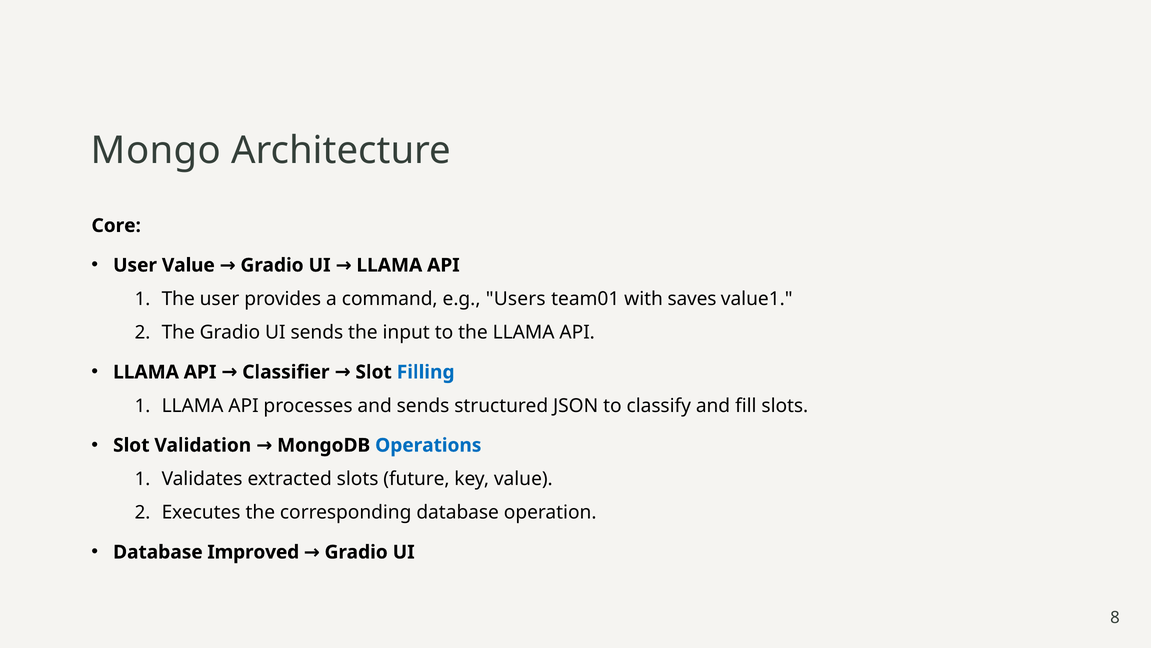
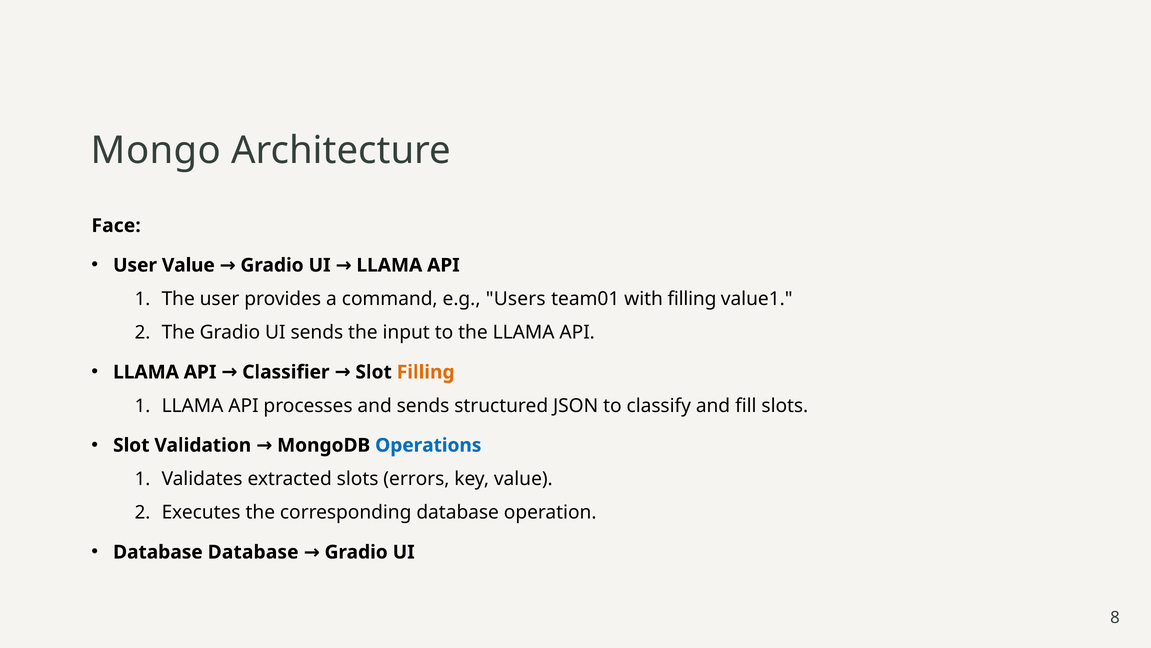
Core: Core -> Face (116, 225)
with saves: saves -> filling (692, 299)
Filling colour: blue -> orange (426, 372)
future: future -> errors (416, 479)
Database Improved: Improved -> Database (253, 552)
